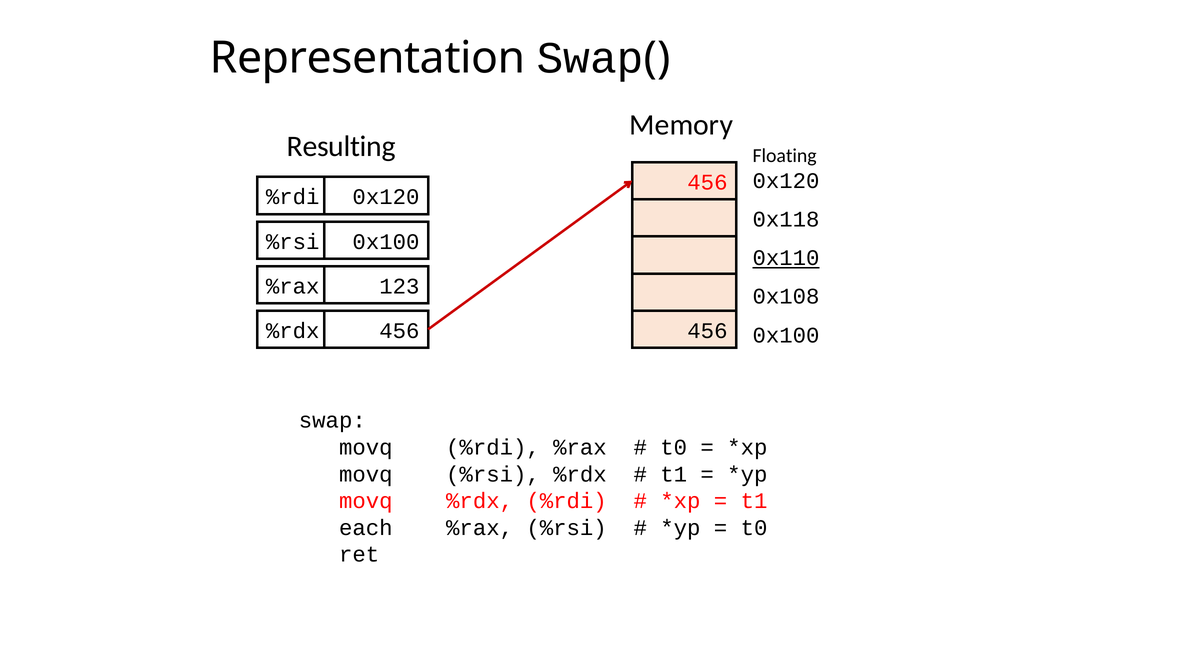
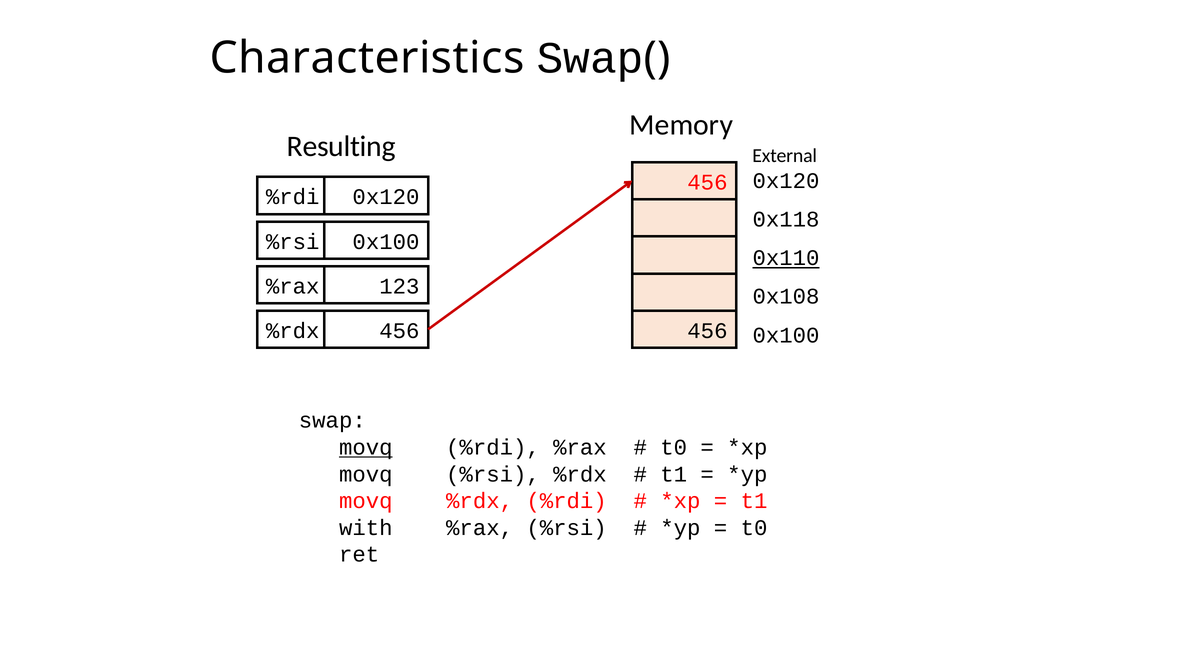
Representation: Representation -> Characteristics (367, 58)
Floating: Floating -> External (785, 156)
movq underline: none -> present (366, 448)
each: each -> with (366, 528)
